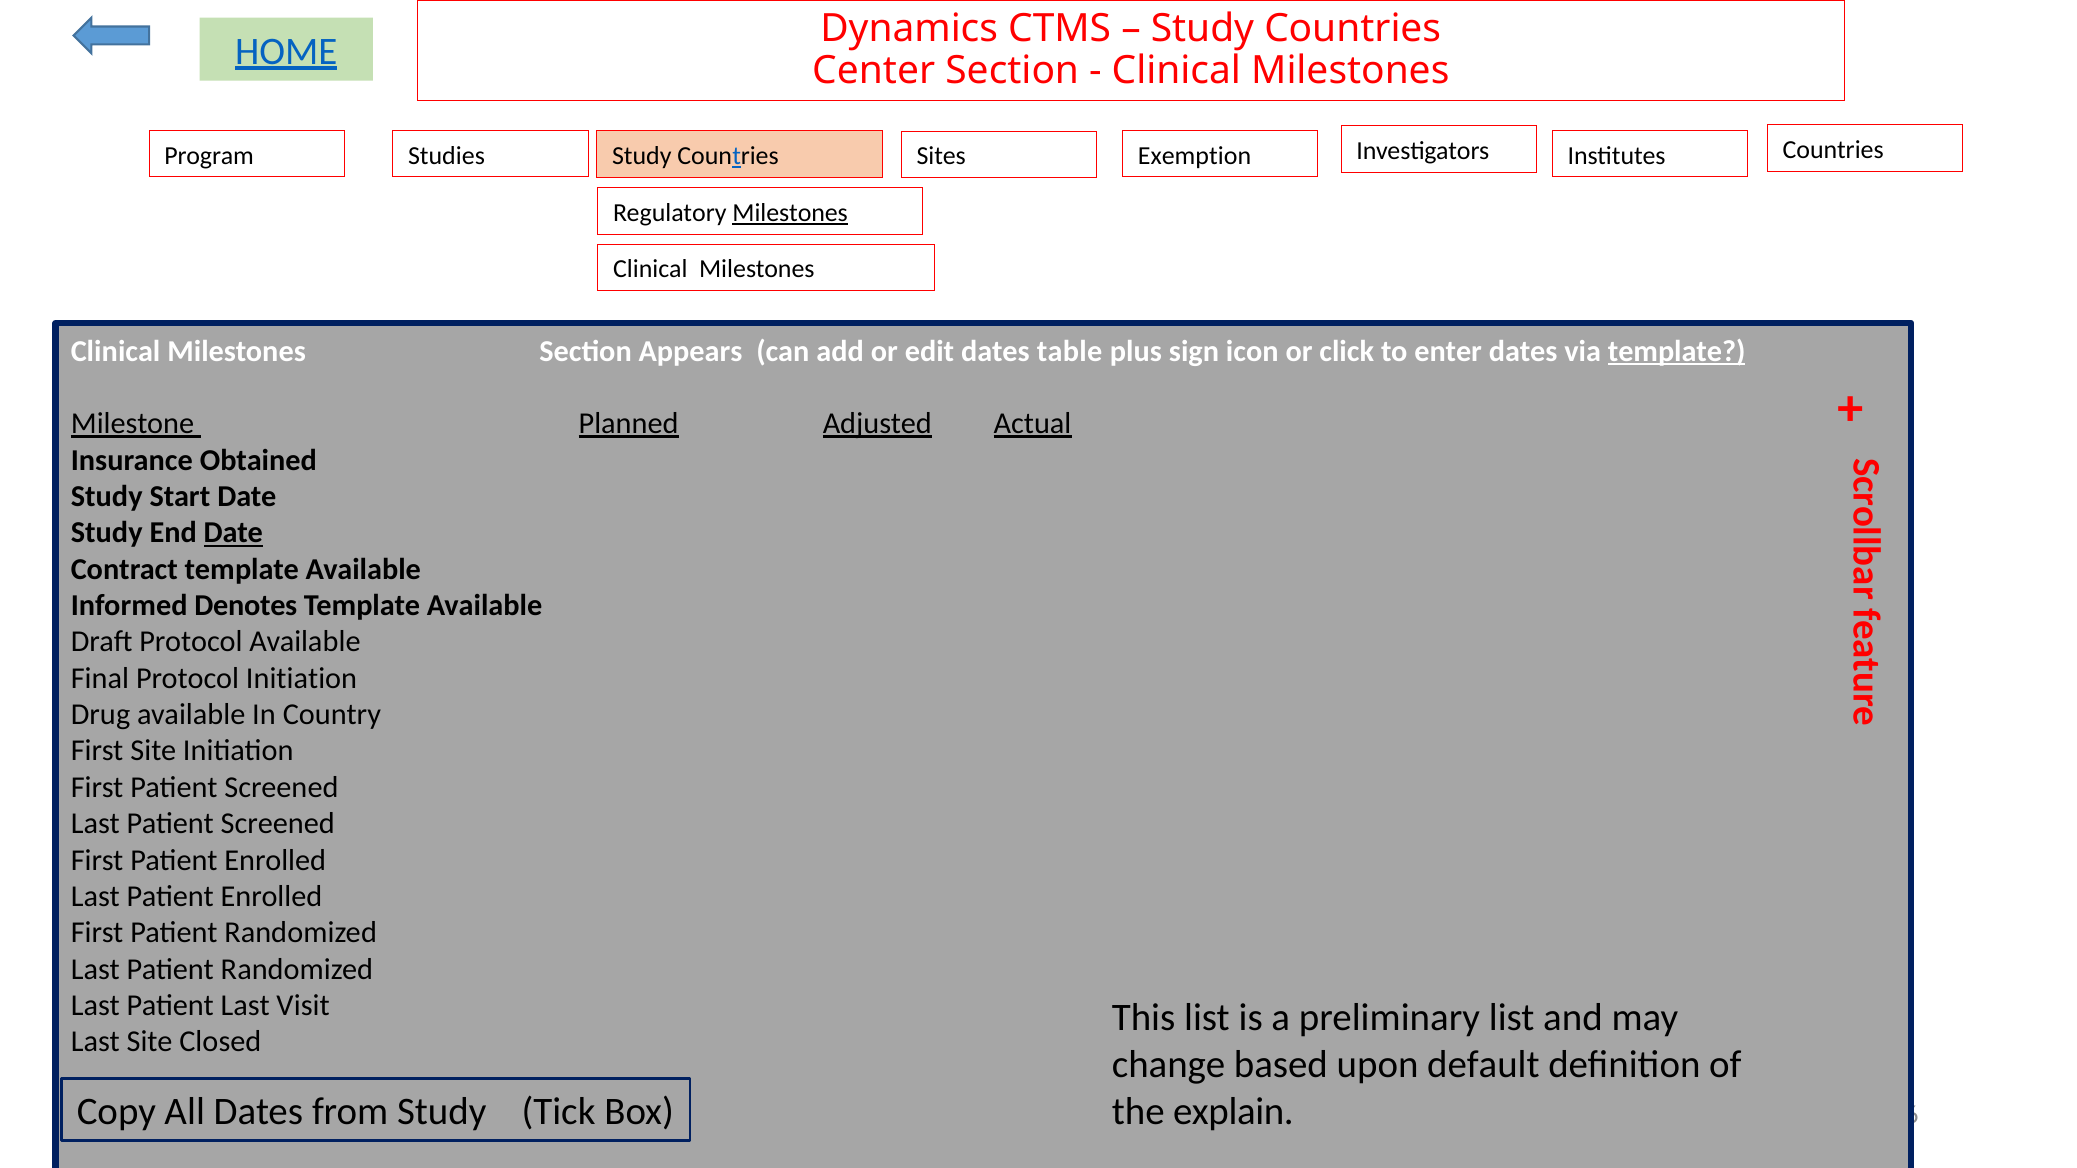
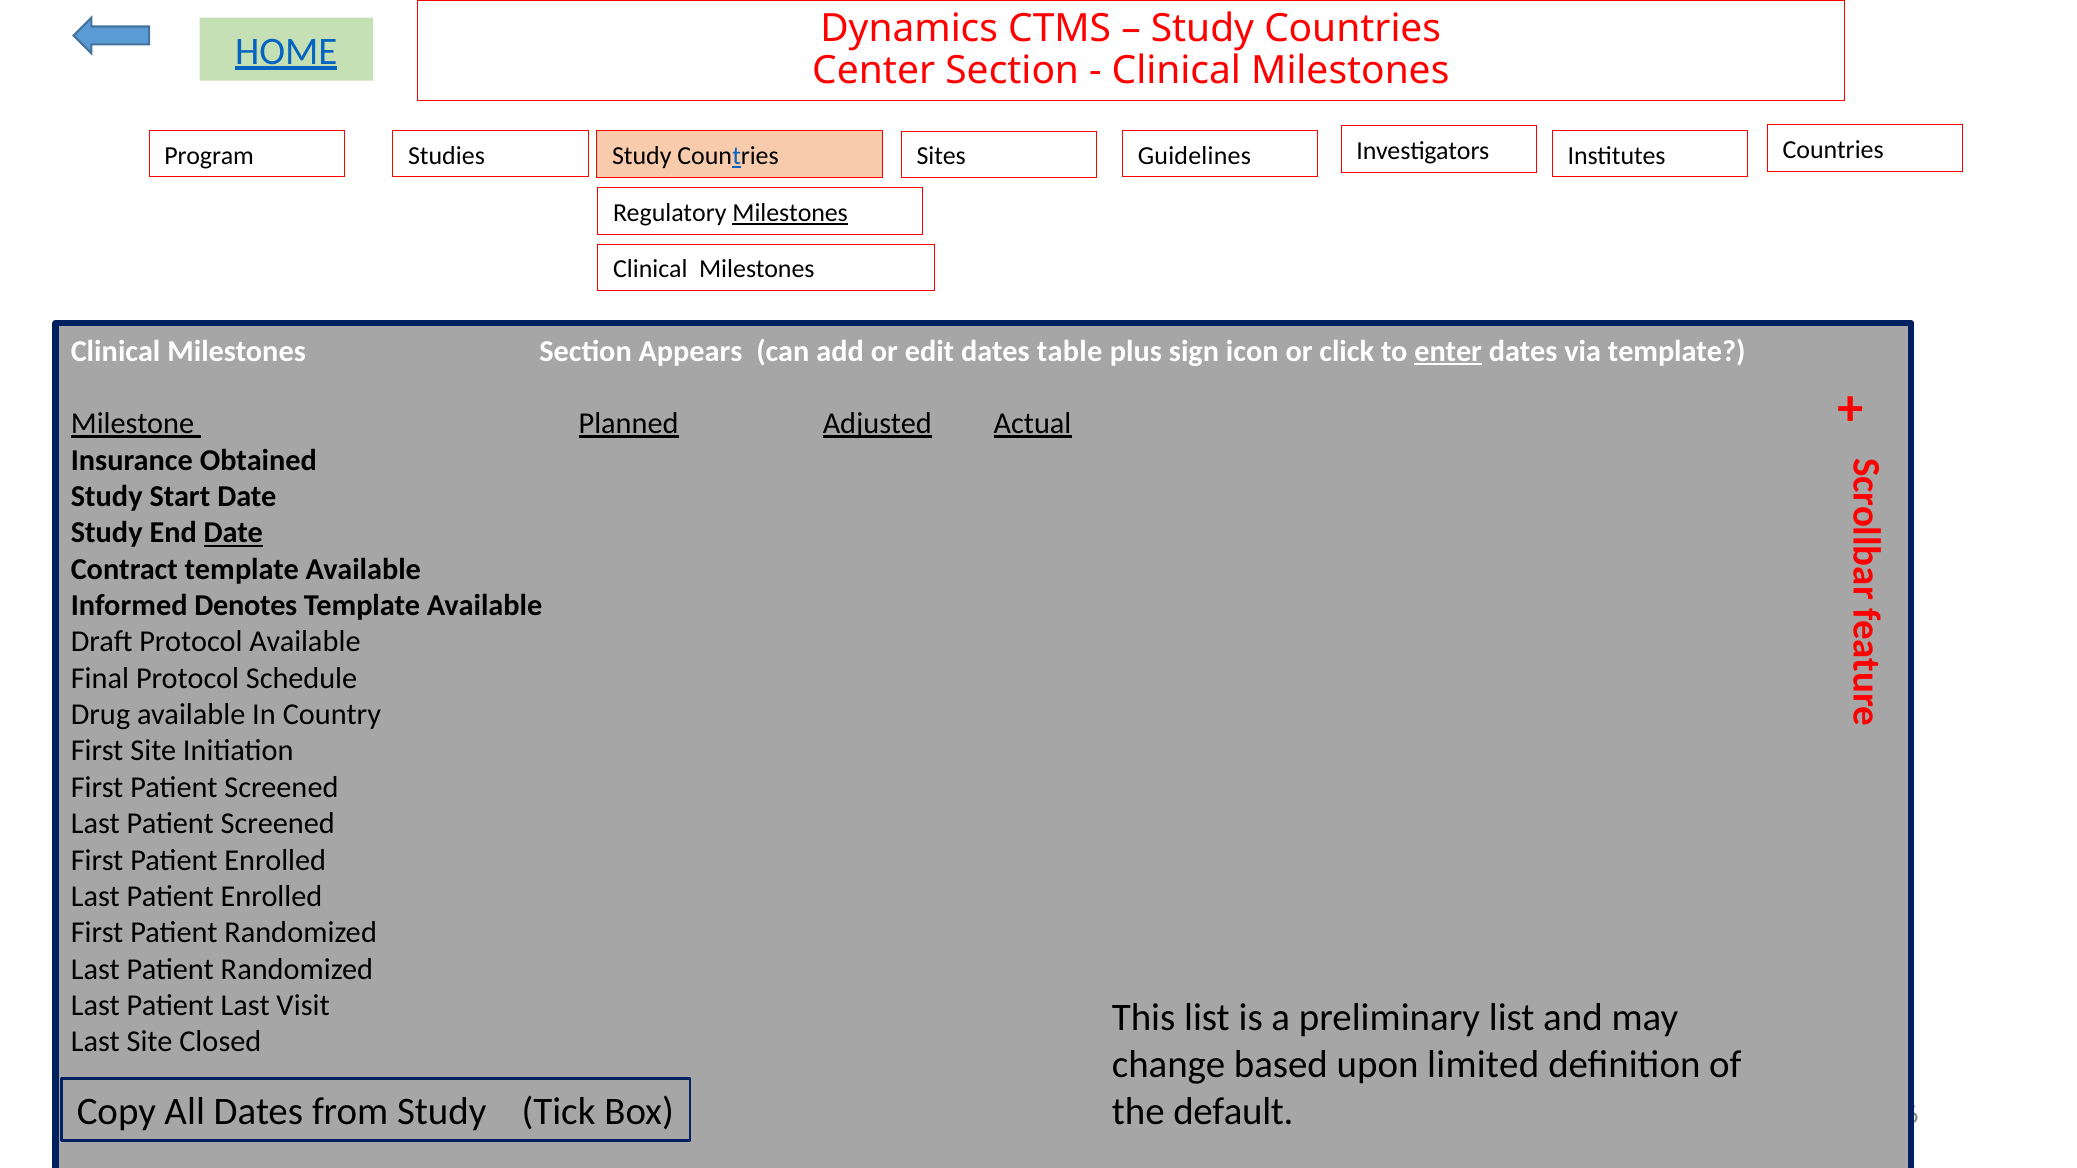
Exemption: Exemption -> Guidelines (1194, 156)
enter underline: none -> present (1448, 351)
template underline: present -> none (1677, 351)
Protocol Initiation: Initiation -> Schedule (302, 678)
default: default -> limited (1483, 1065)
explain: explain -> default (1233, 1112)
